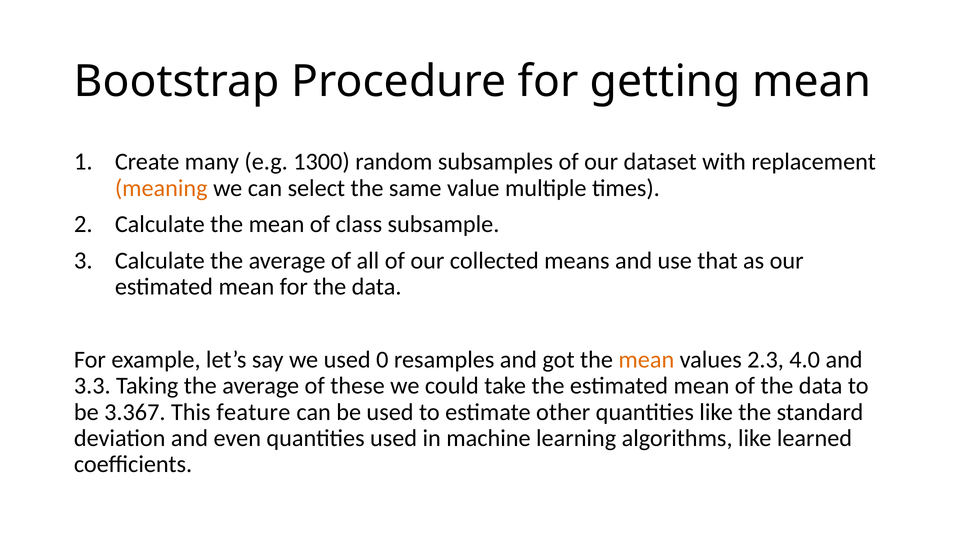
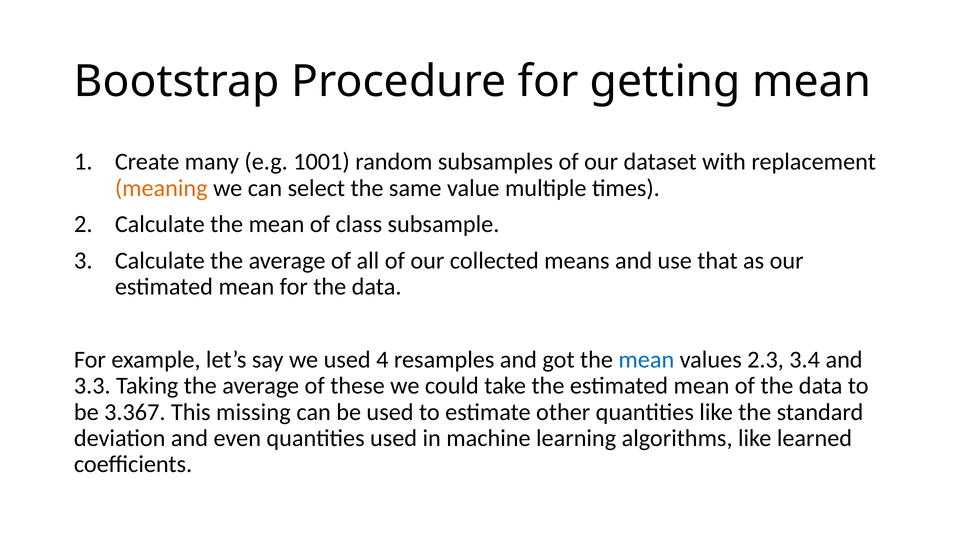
1300: 1300 -> 1001 (322, 162)
0: 0 -> 4 (382, 359)
mean colour: orange -> blue (646, 359)
4.0: 4.0 -> 3.4 (805, 359)
feature: feature -> missing (253, 412)
